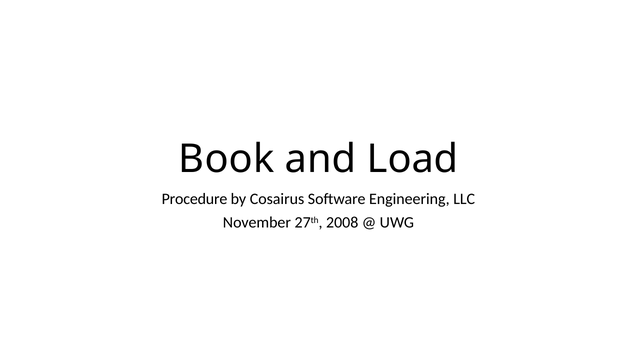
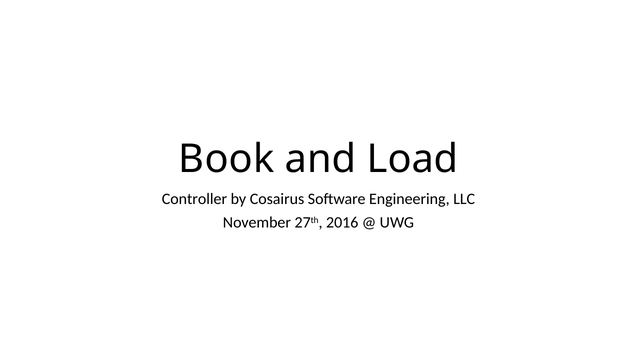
Procedure: Procedure -> Controller (194, 199)
2008: 2008 -> 2016 (342, 223)
